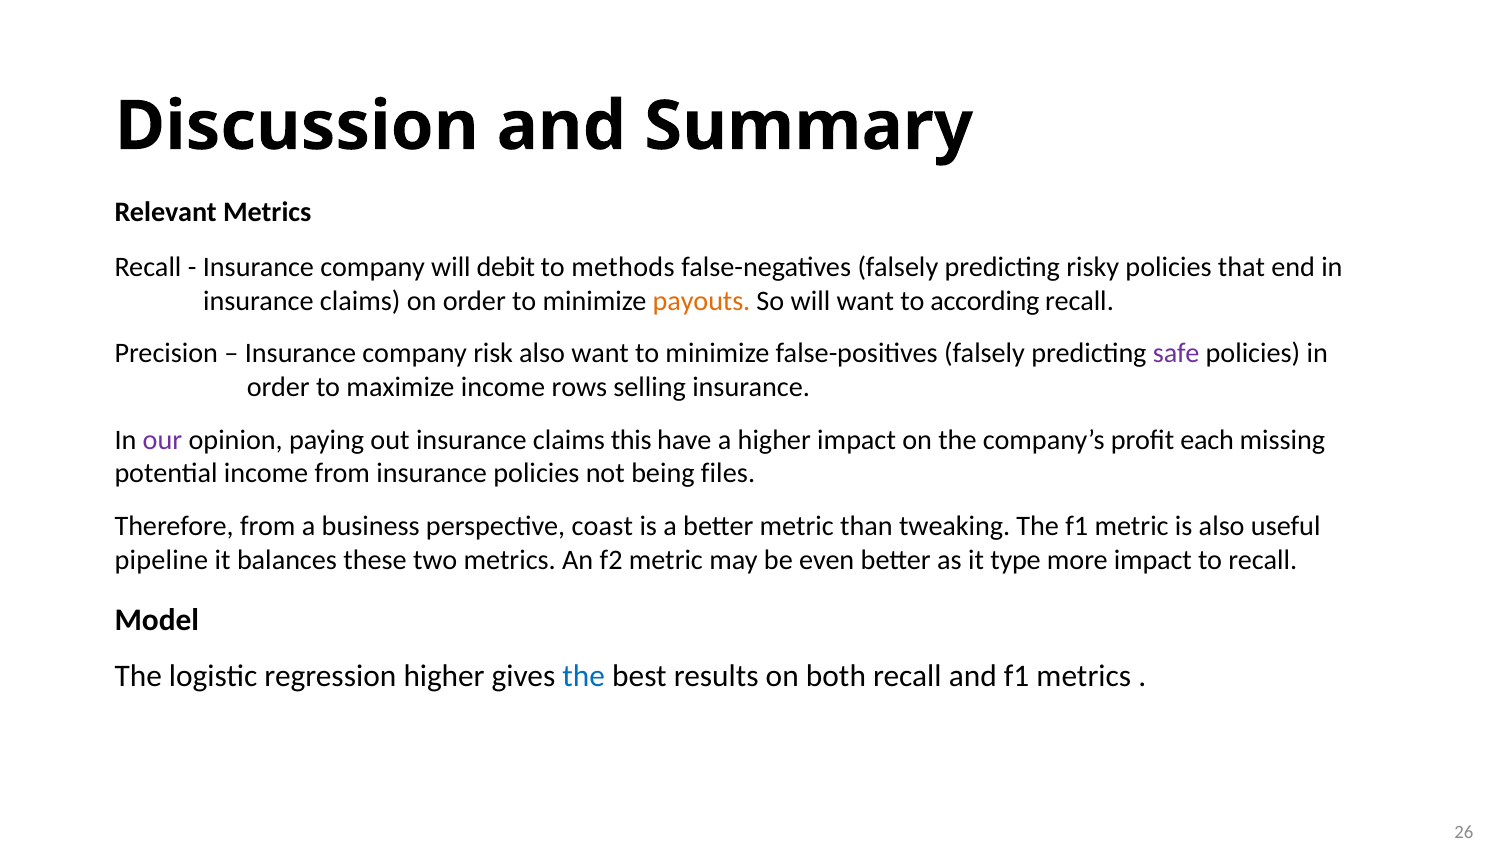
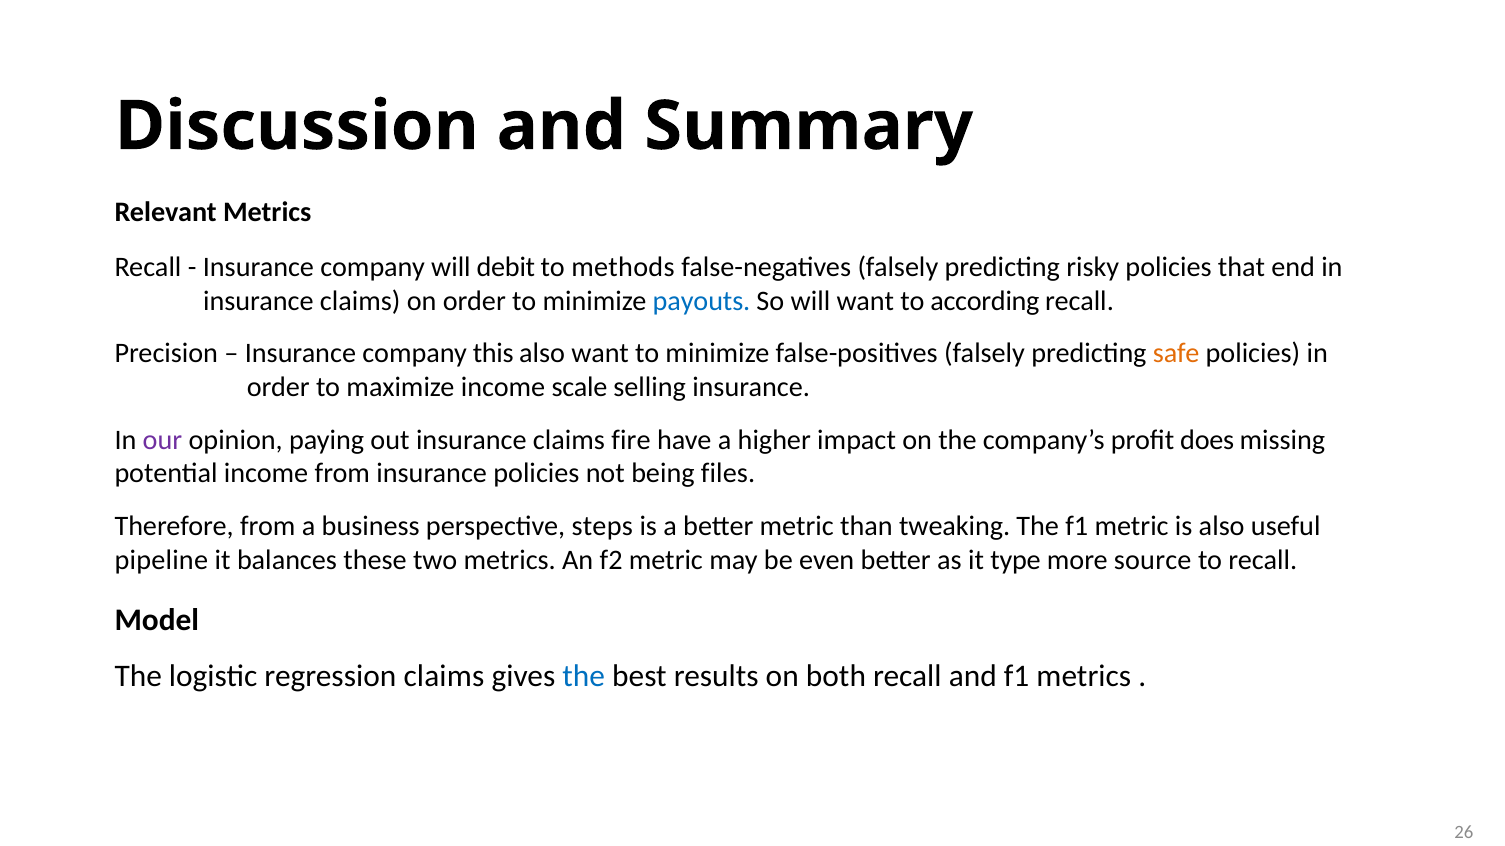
payouts colour: orange -> blue (702, 301)
risk: risk -> this (493, 354)
safe colour: purple -> orange (1176, 354)
rows: rows -> scale (579, 387)
this: this -> fire (631, 440)
each: each -> does (1207, 440)
coast: coast -> steps (602, 527)
more impact: impact -> source (1153, 560)
regression higher: higher -> claims (444, 677)
